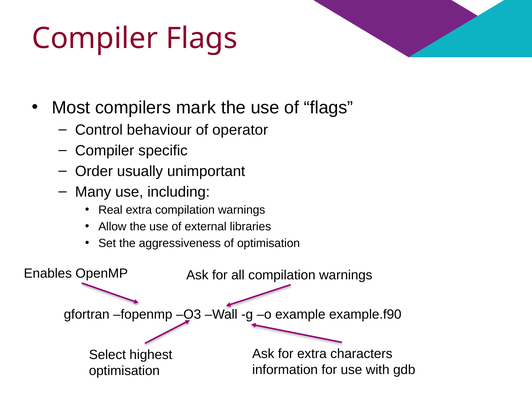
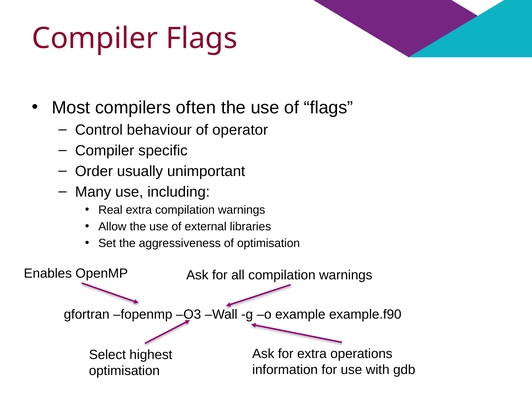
mark: mark -> often (196, 108)
characters: characters -> operations (361, 354)
